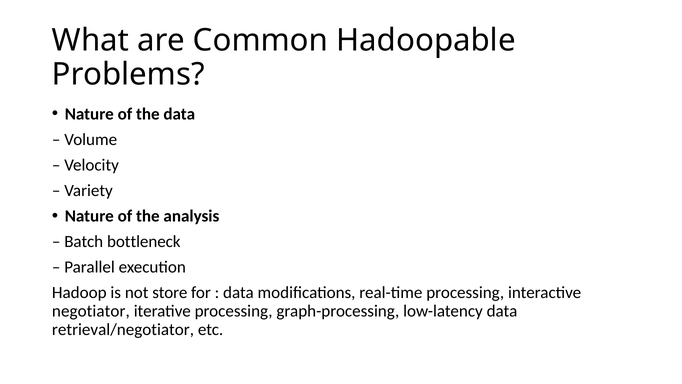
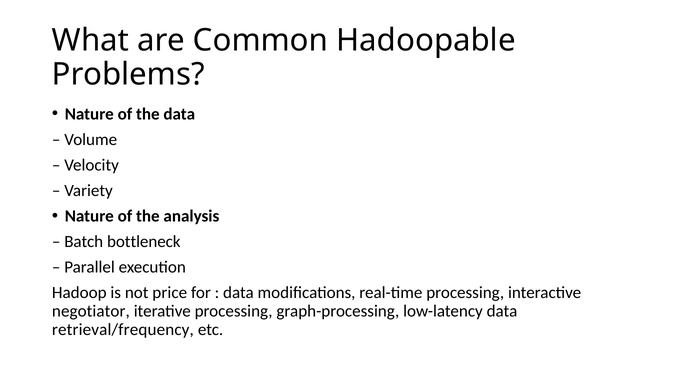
store: store -> price (170, 292)
retrieval/negotiator: retrieval/negotiator -> retrieval/frequency (123, 329)
